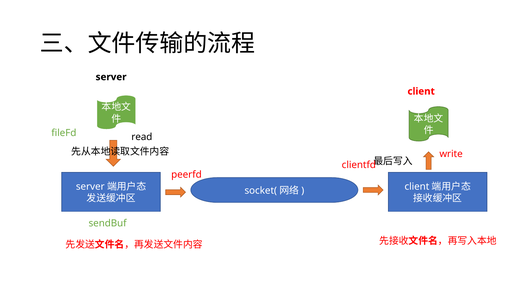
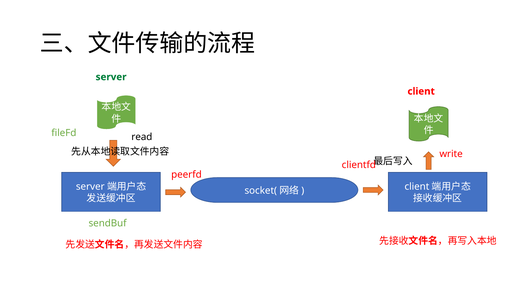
server colour: black -> green (111, 77)
